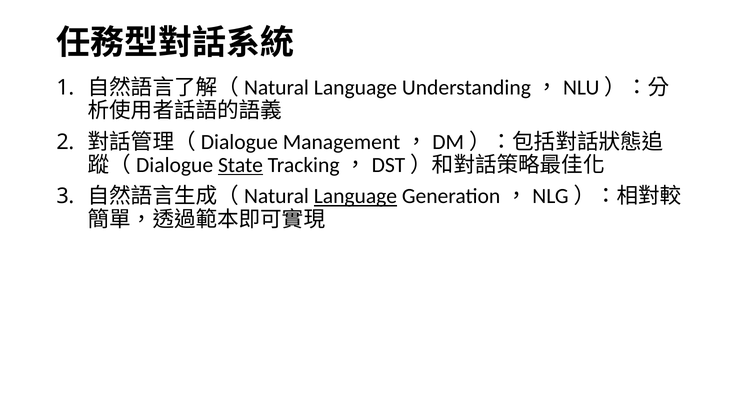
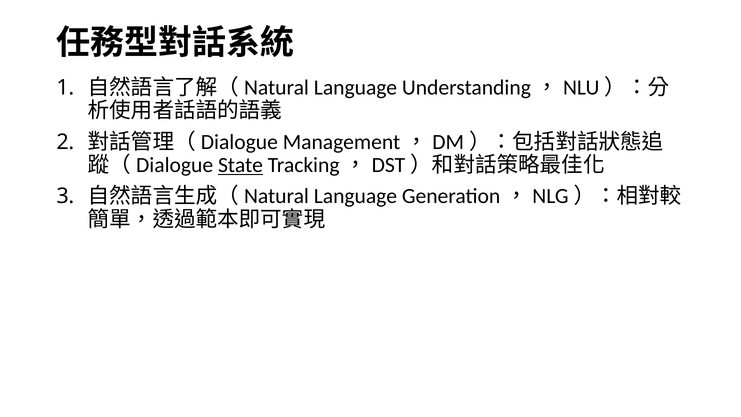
Language underline: present -> none (355, 196)
